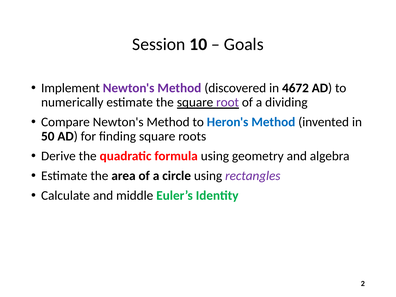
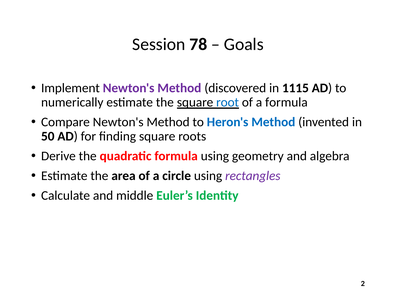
10: 10 -> 78 (198, 44)
4672: 4672 -> 1115 (295, 88)
root colour: purple -> blue (228, 102)
a dividing: dividing -> formula (286, 102)
